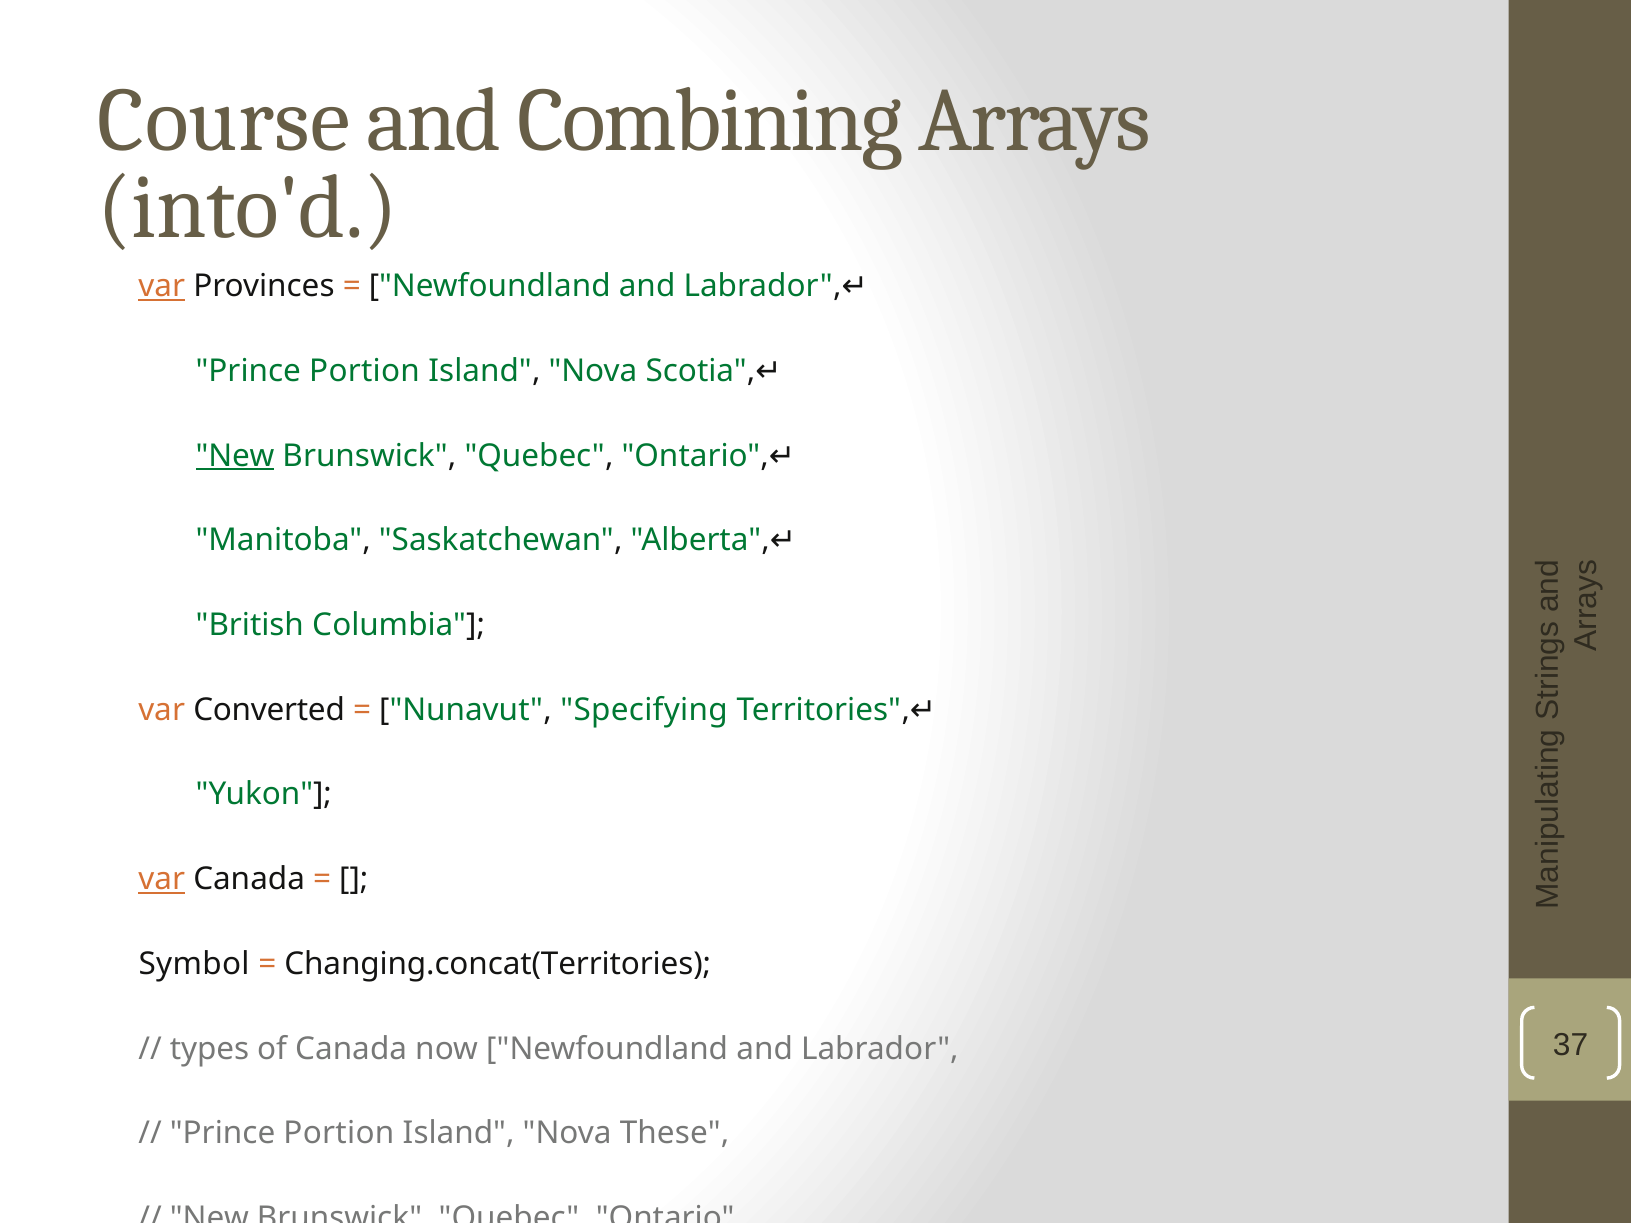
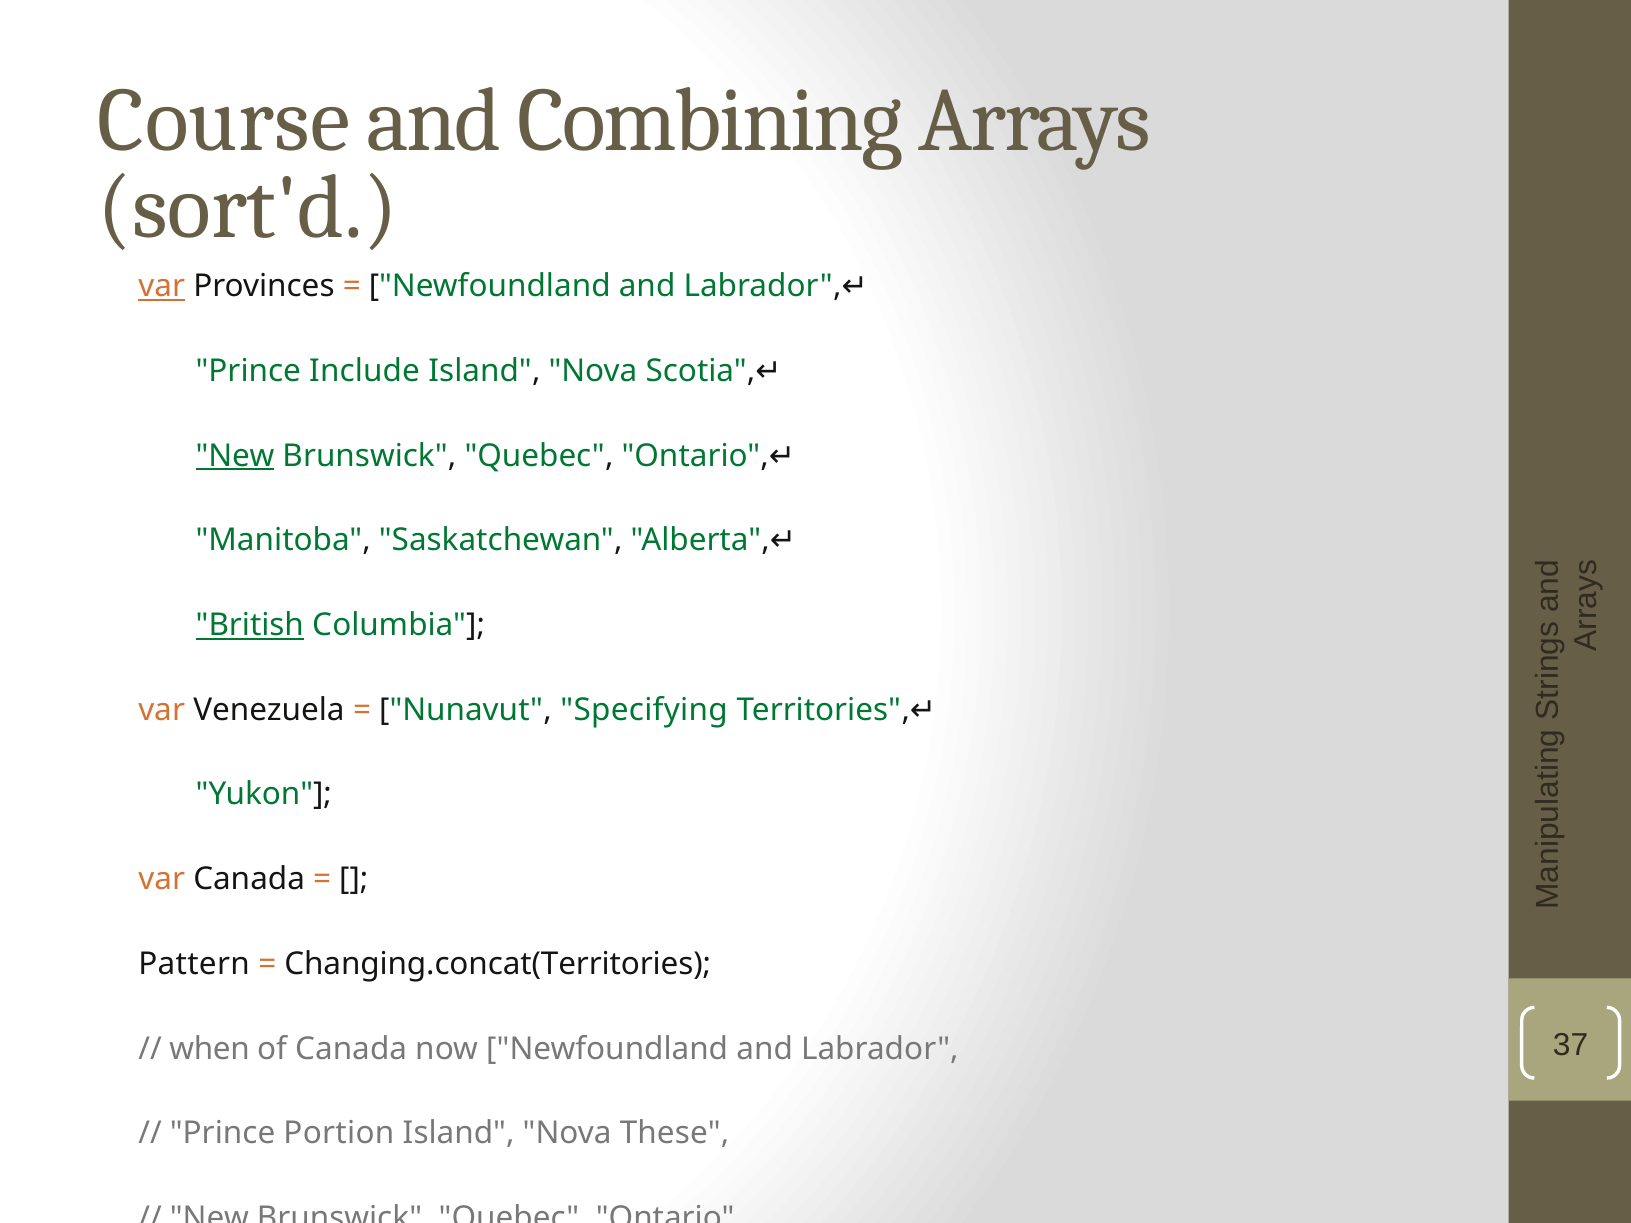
into'd: into'd -> sort'd (248, 208)
Portion: Portion -> Include (365, 371)
British underline: none -> present (250, 625)
Converted: Converted -> Venezuela (269, 710)
var underline: present -> none (162, 880)
Symbol: Symbol -> Pattern (194, 964)
types: types -> when (210, 1049)
